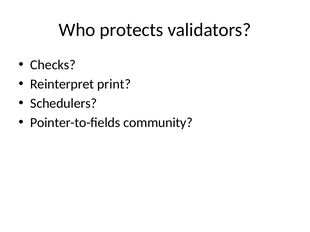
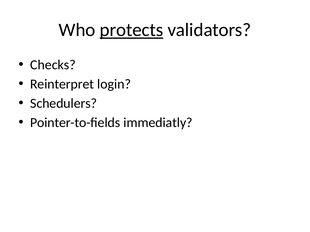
protects underline: none -> present (132, 30)
print: print -> login (114, 84)
community: community -> immediatly (158, 123)
